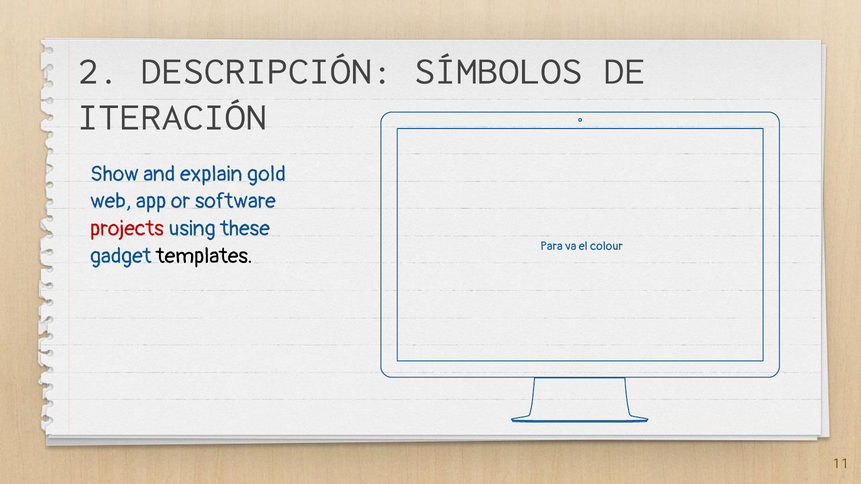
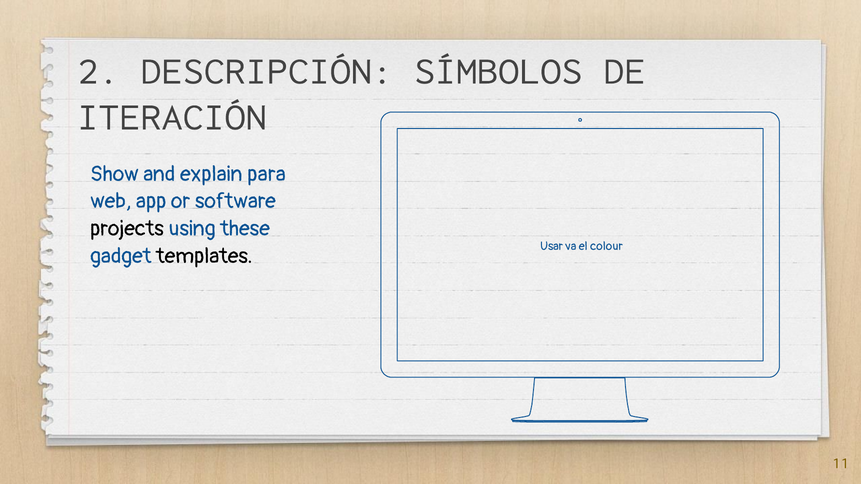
gold: gold -> para (267, 174)
projects colour: red -> black (127, 229)
Para: Para -> Usar (552, 247)
